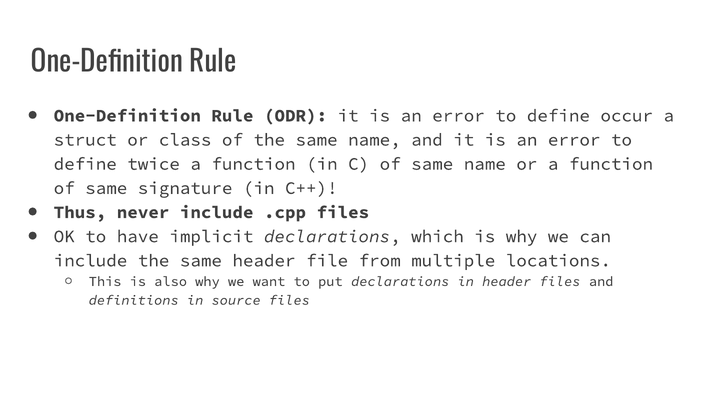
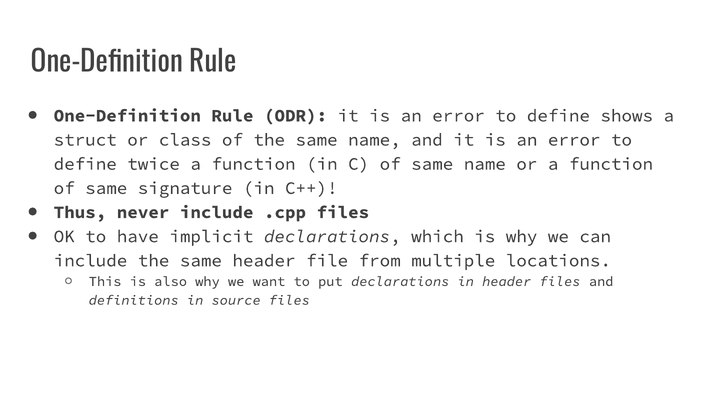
occur: occur -> shows (627, 116)
